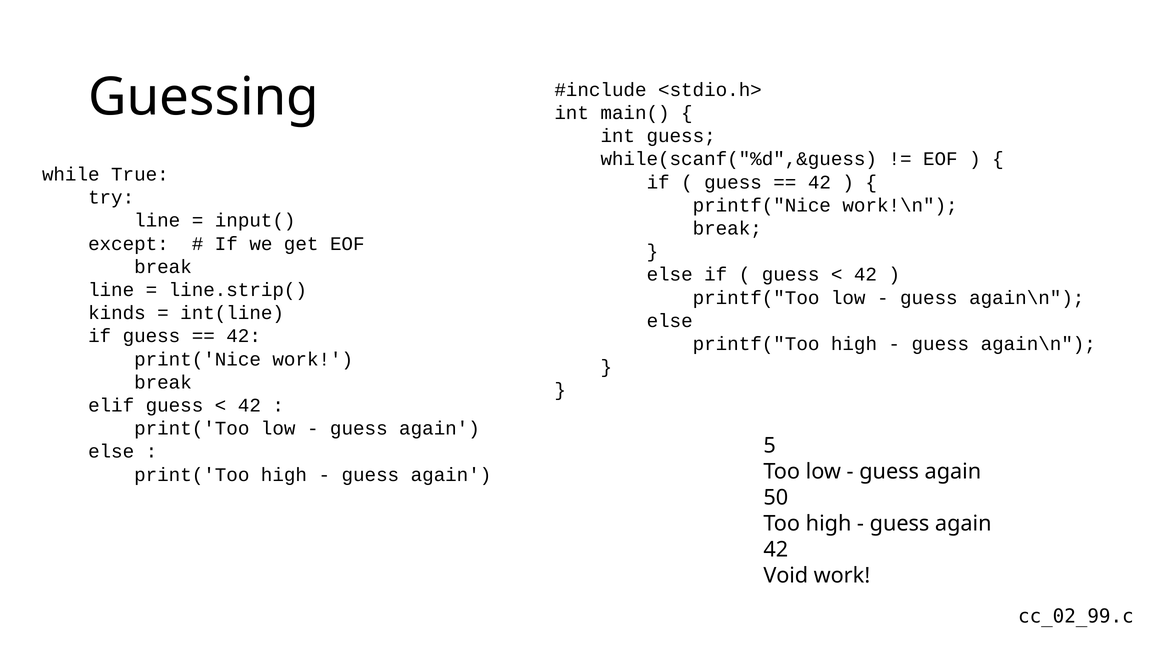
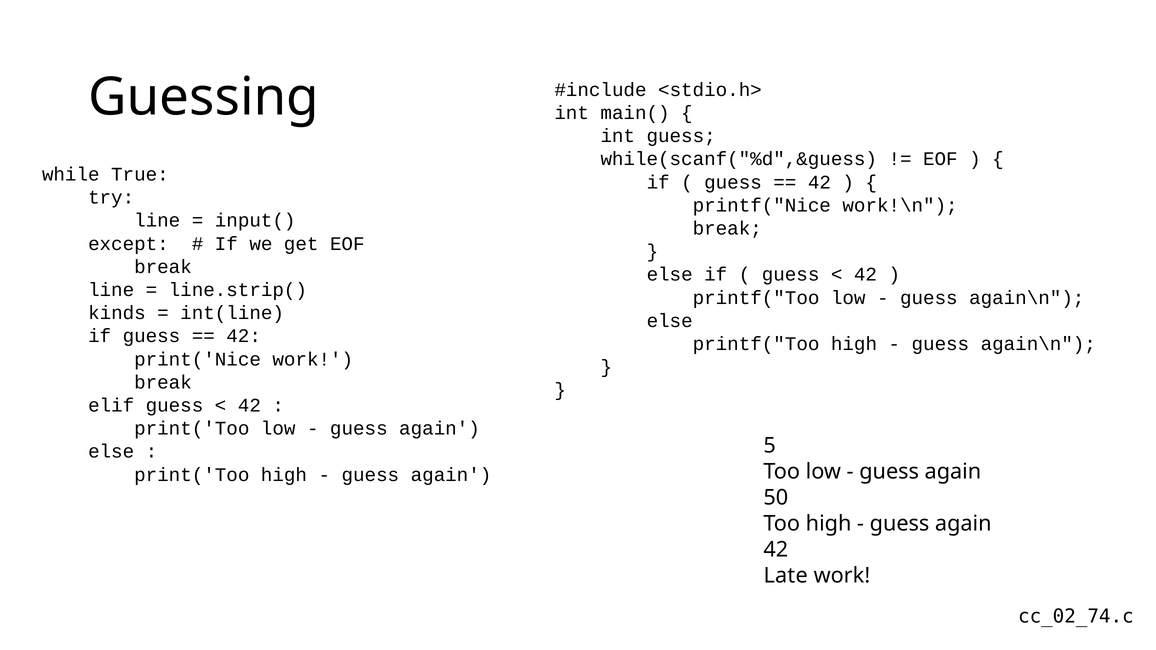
Void: Void -> Late (786, 576)
cc_02_99.c: cc_02_99.c -> cc_02_74.c (1076, 617)
